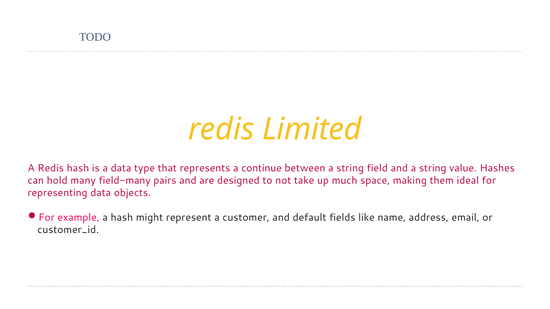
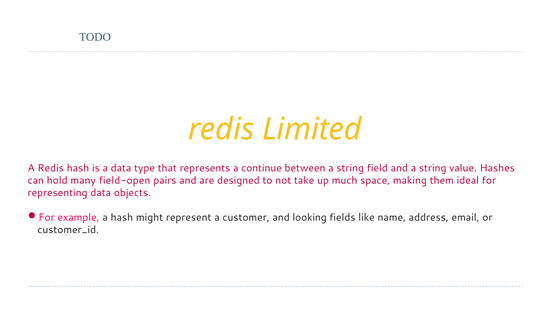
field-many: field-many -> field-open (125, 181)
default: default -> looking (310, 218)
